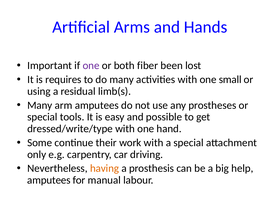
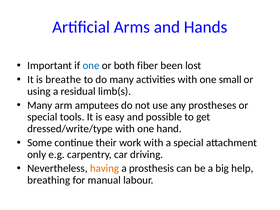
one colour: purple -> blue (91, 66)
requires: requires -> breathe (63, 80)
amputees: amputees -> breathing (49, 180)
